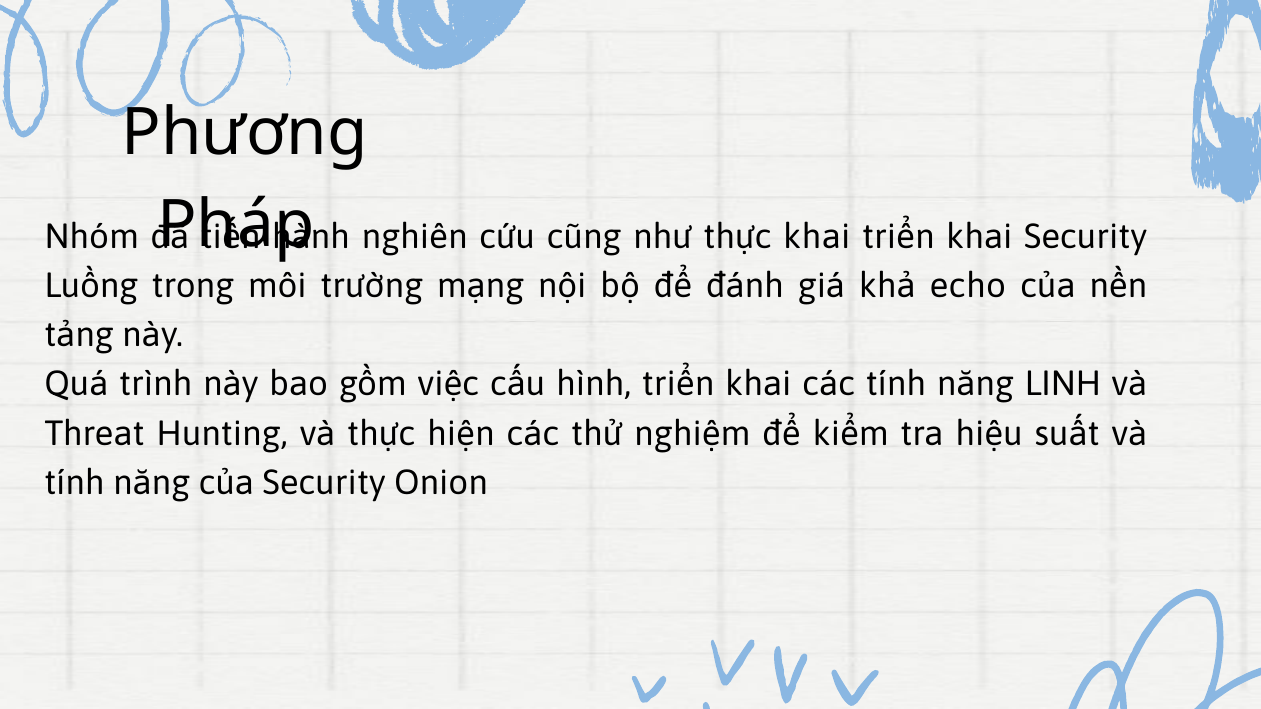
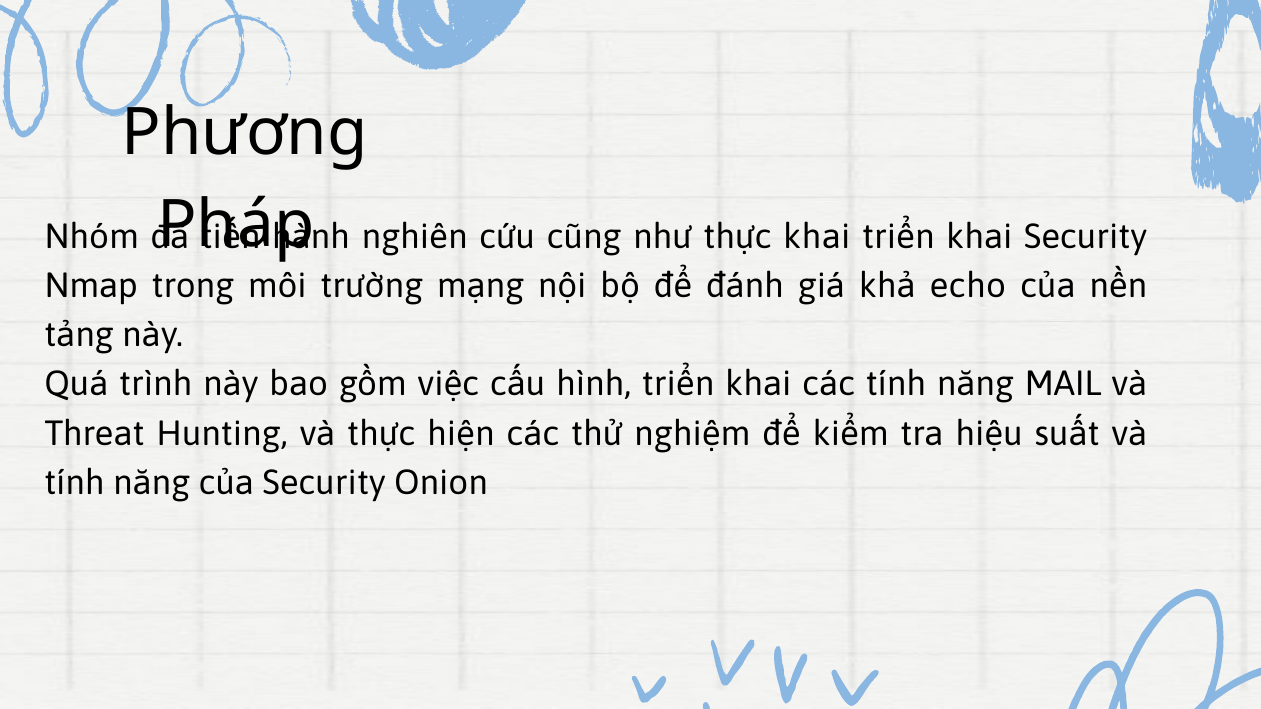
Luồng: Luồng -> Nmap (91, 287)
LINH: LINH -> MAIL (1063, 385)
